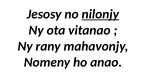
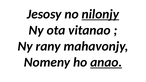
anao underline: none -> present (106, 62)
